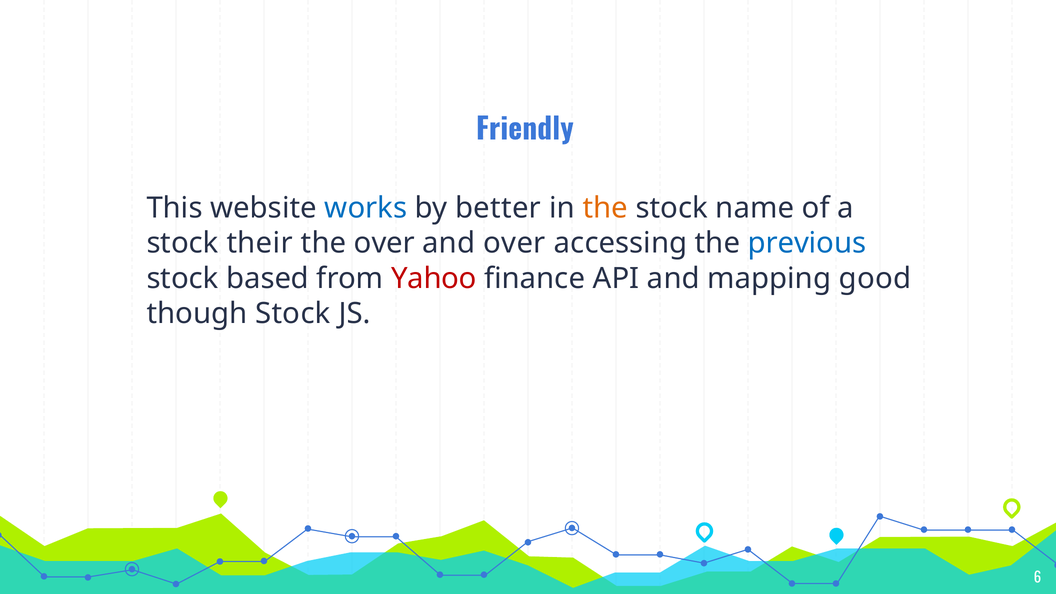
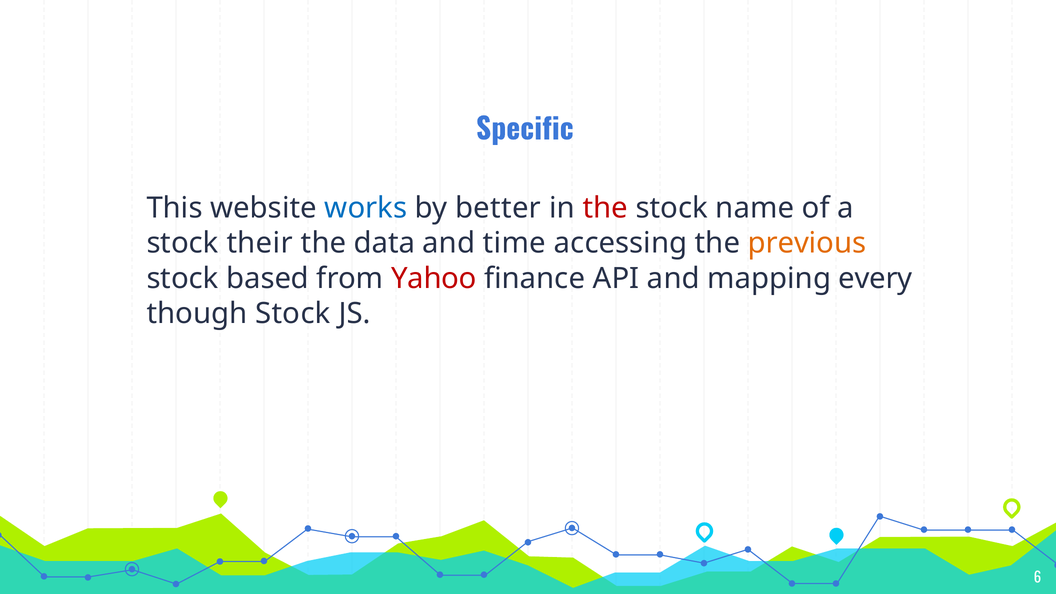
Friendly: Friendly -> Specific (525, 130)
the colour: orange -> red (605, 208)
the over: over -> data (384, 243)
and over: over -> time (514, 243)
previous colour: blue -> orange (807, 243)
good: good -> every (875, 279)
